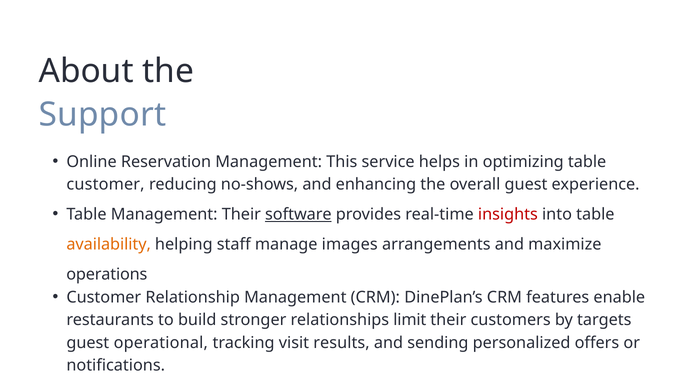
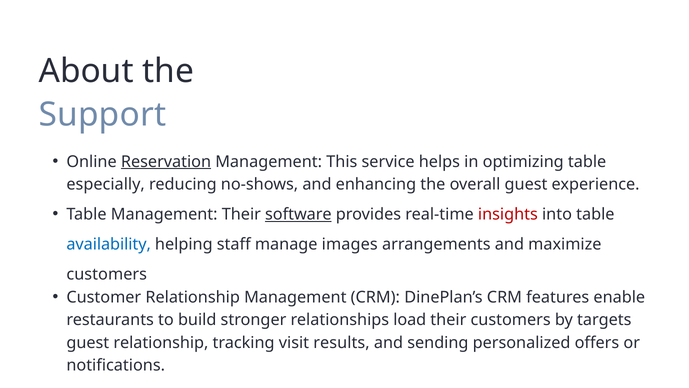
Reservation underline: none -> present (166, 162)
customer: customer -> especially (106, 184)
availability colour: orange -> blue (109, 244)
operations: operations -> customers (107, 274)
limit: limit -> load (410, 320)
guest operational: operational -> relationship (161, 342)
